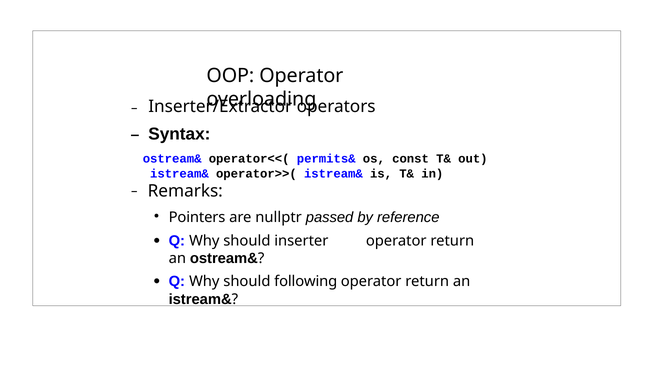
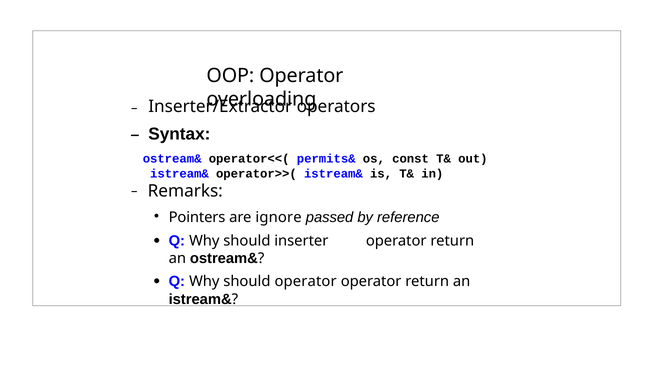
nullptr: nullptr -> ignore (279, 218)
should following: following -> operator (306, 282)
